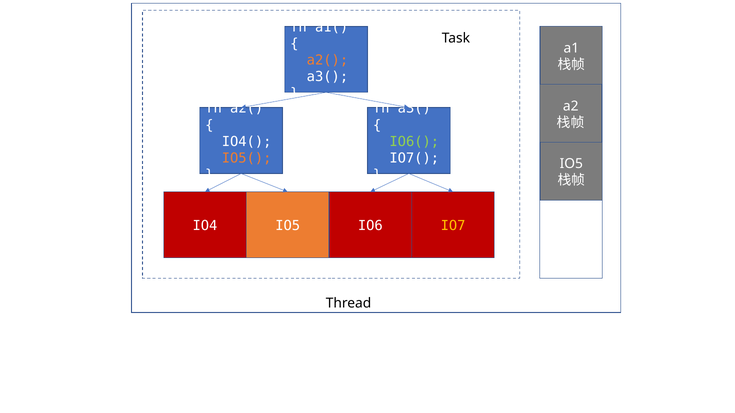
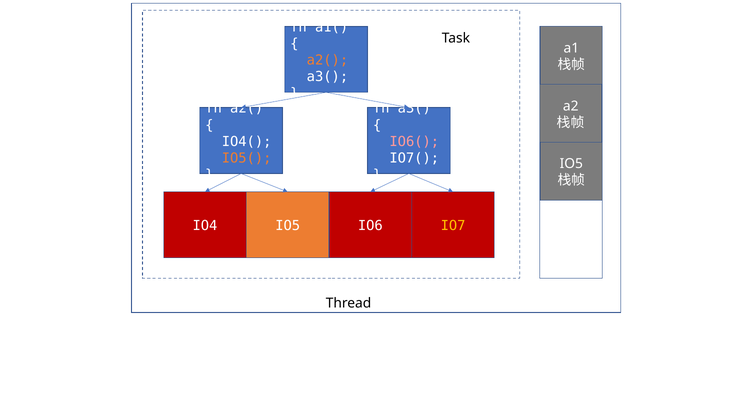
IO6( colour: light green -> pink (414, 142)
